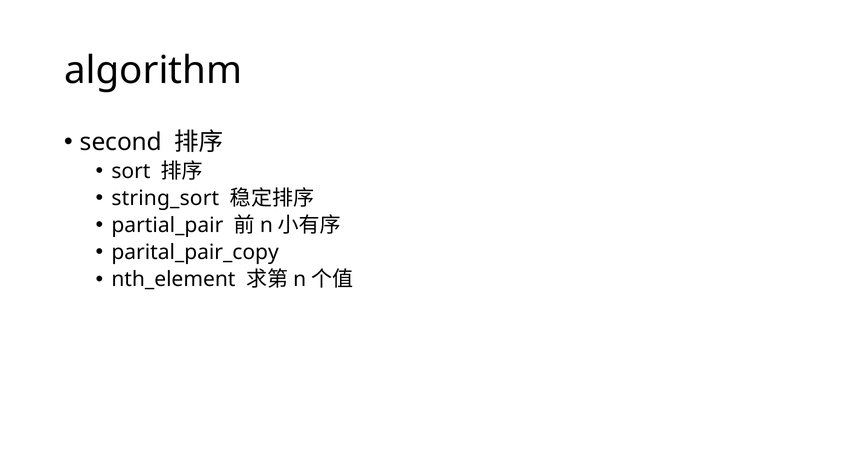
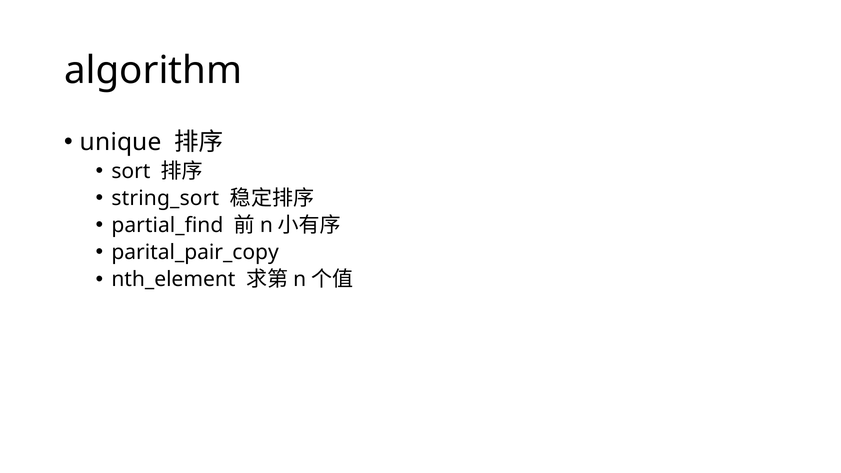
second: second -> unique (121, 142)
partial_pair: partial_pair -> partial_find (167, 225)
